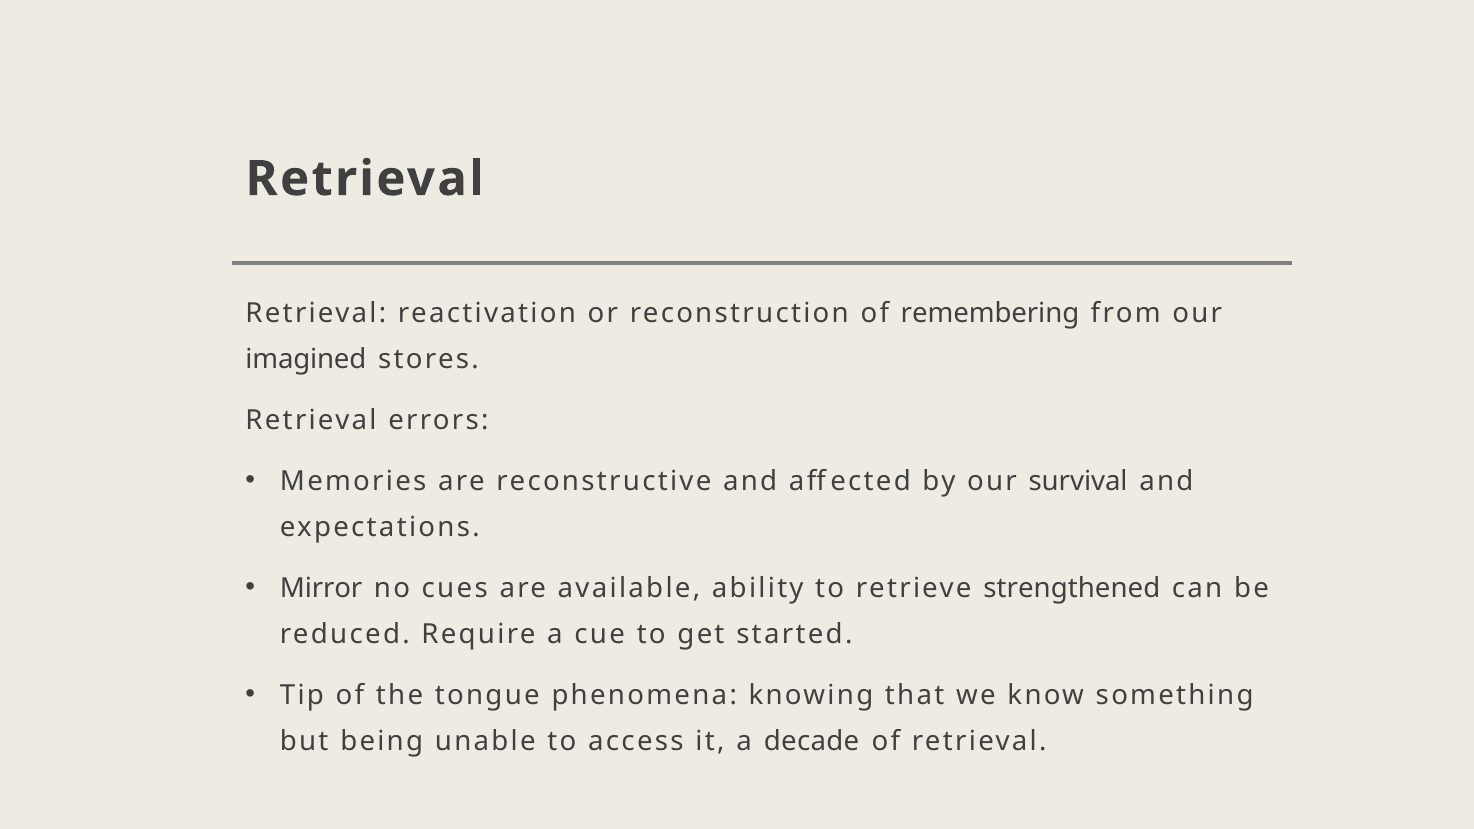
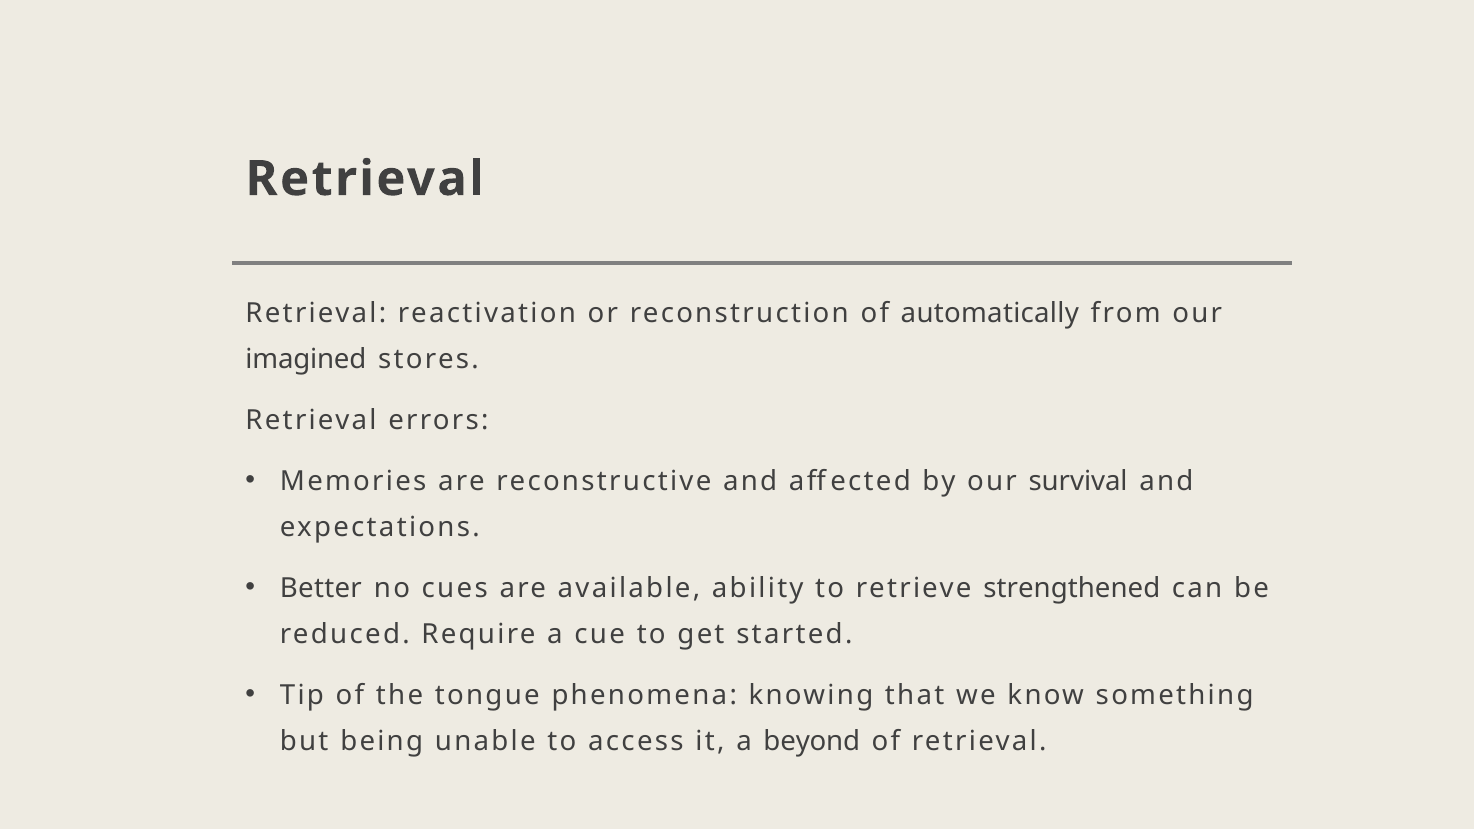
remembering: remembering -> automatically (990, 314)
Mirror: Mirror -> Better (321, 588)
decade: decade -> beyond (812, 742)
